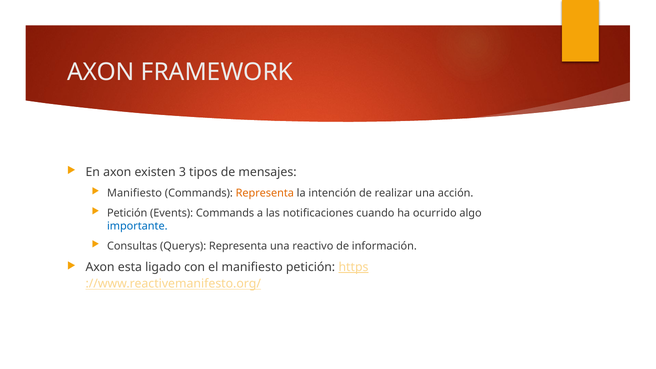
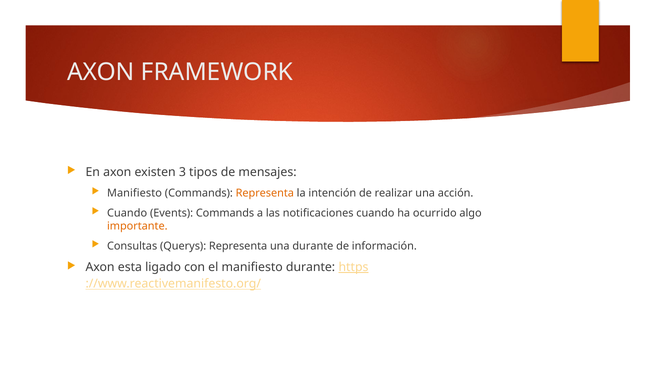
Petición: Petición -> Cuando (127, 213)
importante colour: blue -> orange (137, 226)
una reactivo: reactivo -> durante (313, 246)
manifiesto petición: petición -> durante (311, 267)
